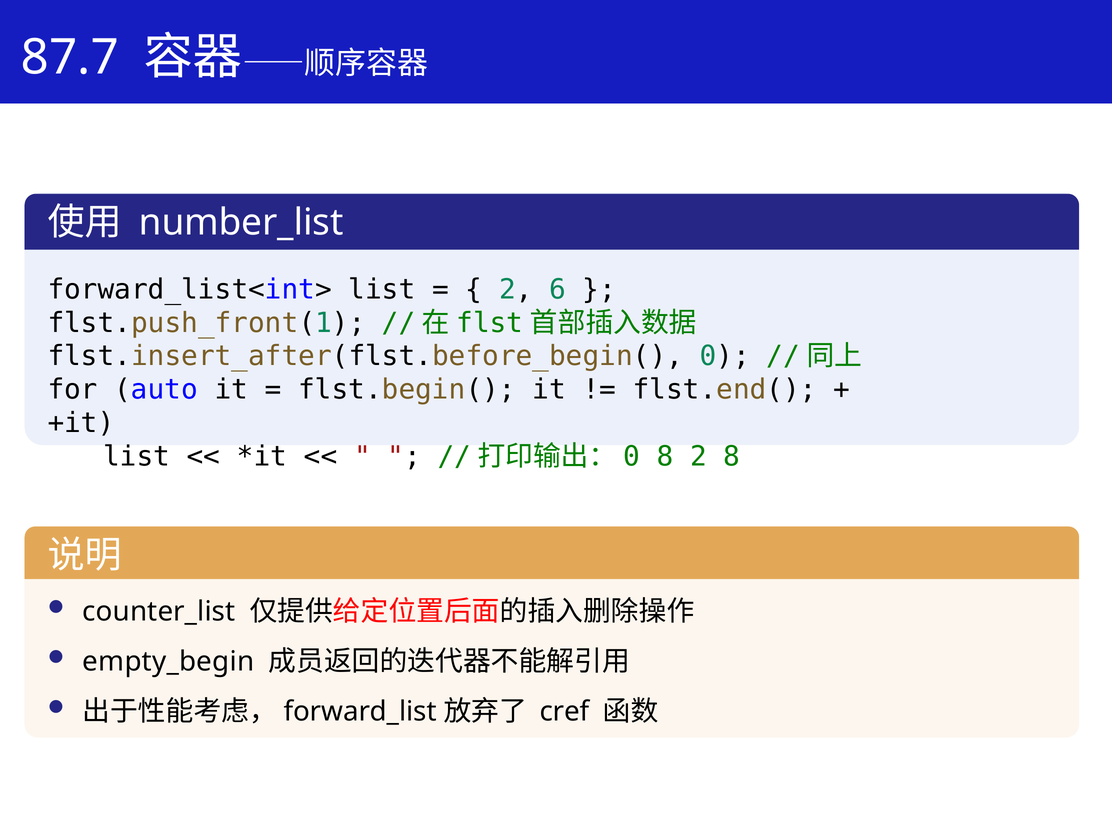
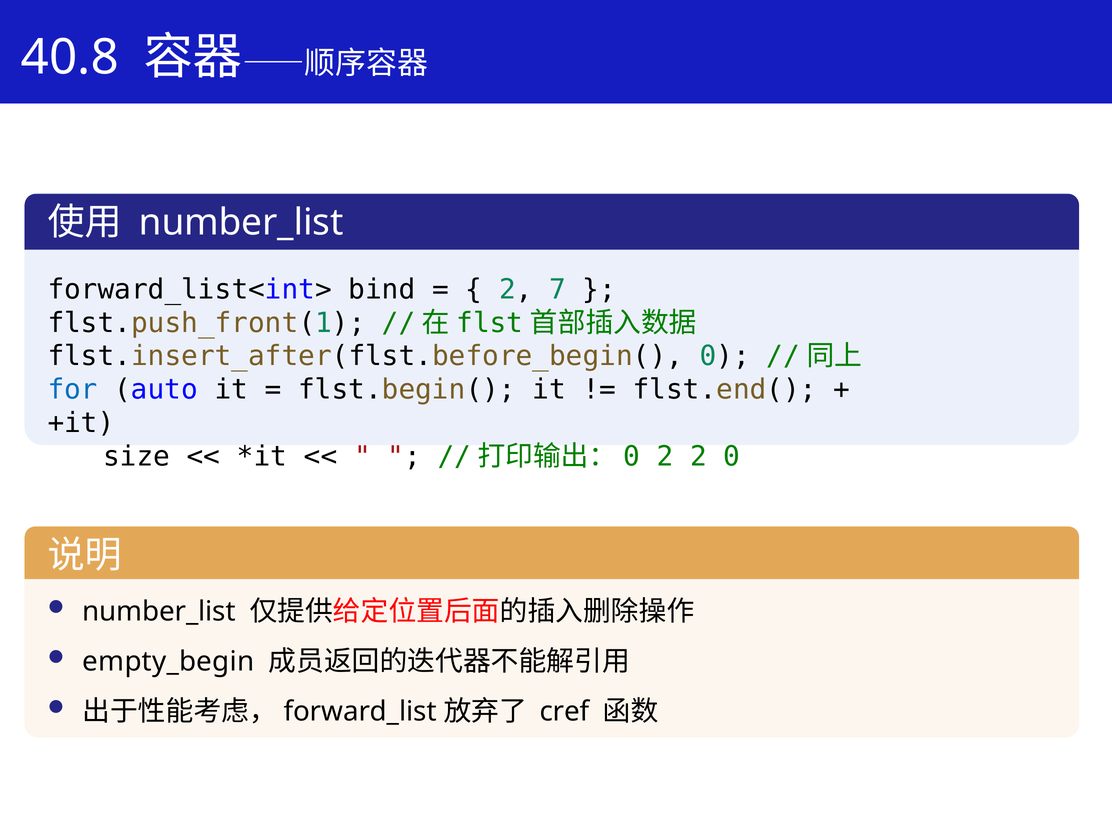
87.7: 87.7 -> 40.8 (70, 57)
forward_list<int> list: list -> bind (382, 290)
6: 6 -> 7 (557, 290)
for colour: black -> blue (73, 390)
list: list -> size (137, 456)
8: 8 -> 2 (665, 456)
2 8: 8 -> 0 (732, 456)
counter_list: counter_list -> number_list (159, 611)
